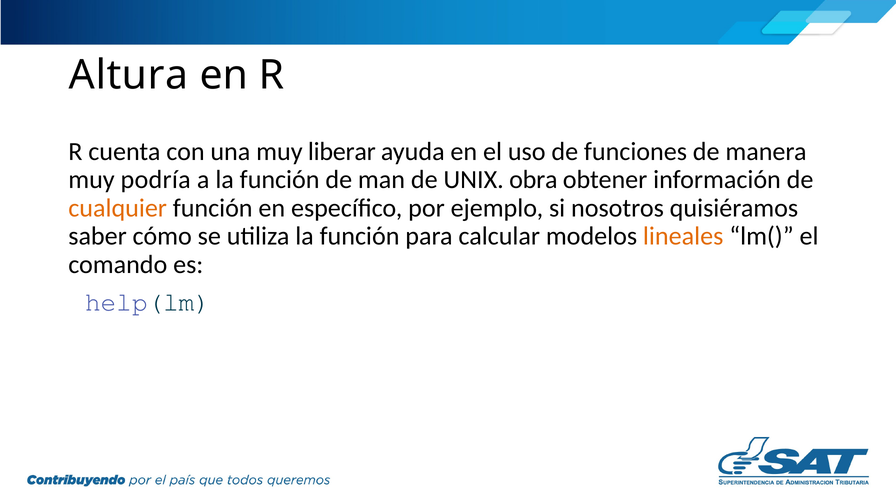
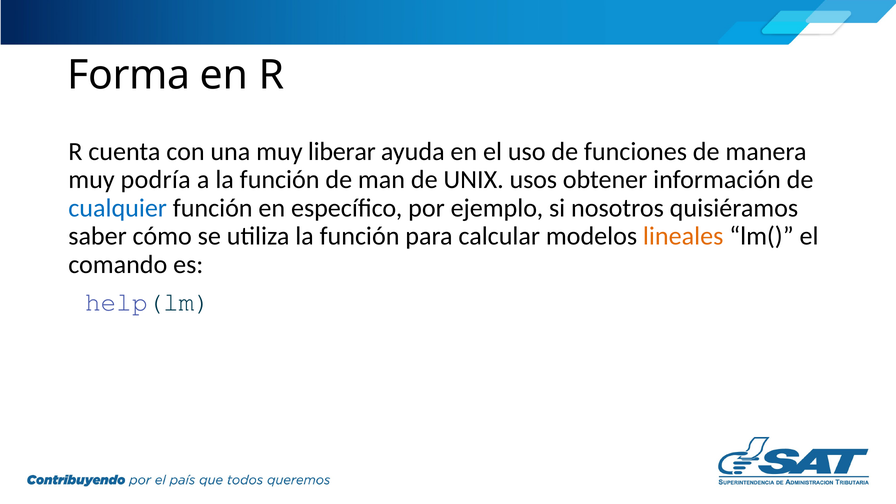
Altura: Altura -> Forma (129, 75)
obra: obra -> usos (533, 180)
cualquier colour: orange -> blue (118, 208)
